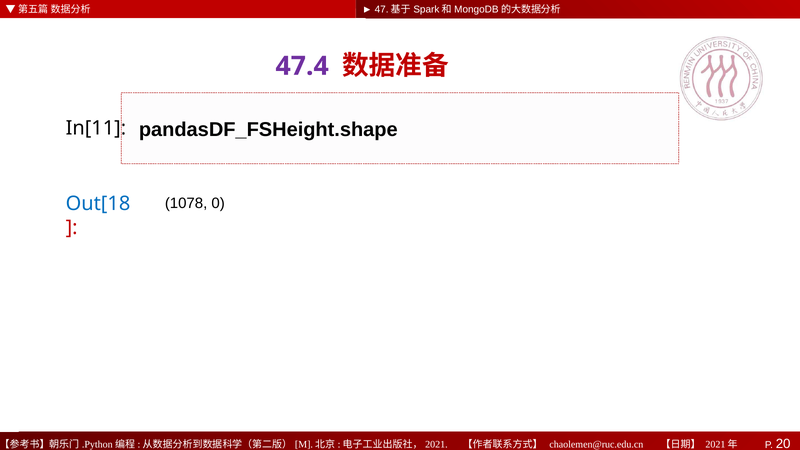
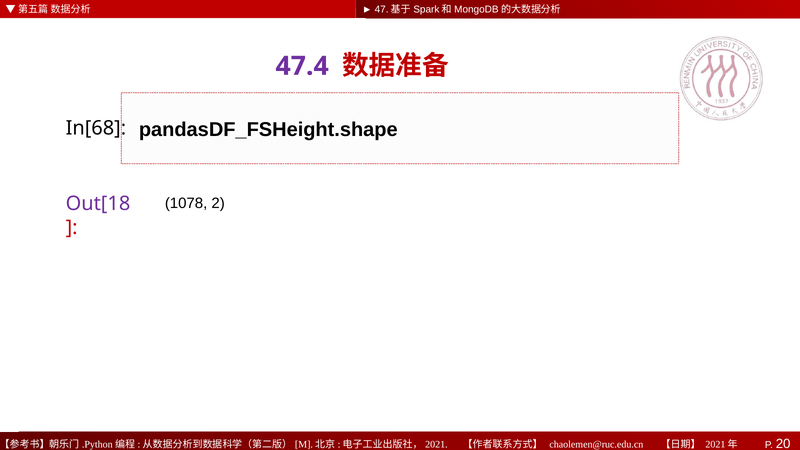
In[11: In[11 -> In[68 (96, 128)
0: 0 -> 2 (218, 203)
Out[18 colour: blue -> purple (98, 204)
